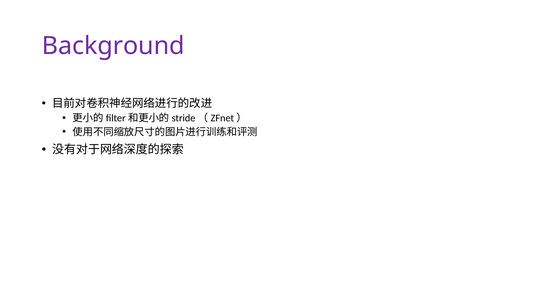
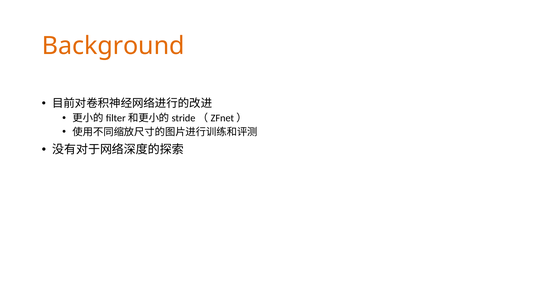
Background colour: purple -> orange (113, 46)
